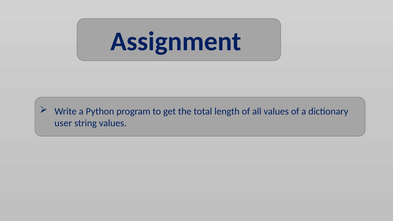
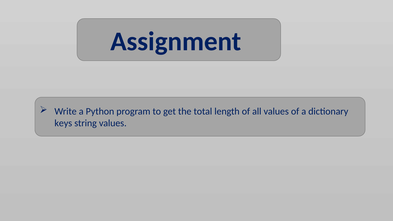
user: user -> keys (63, 123)
